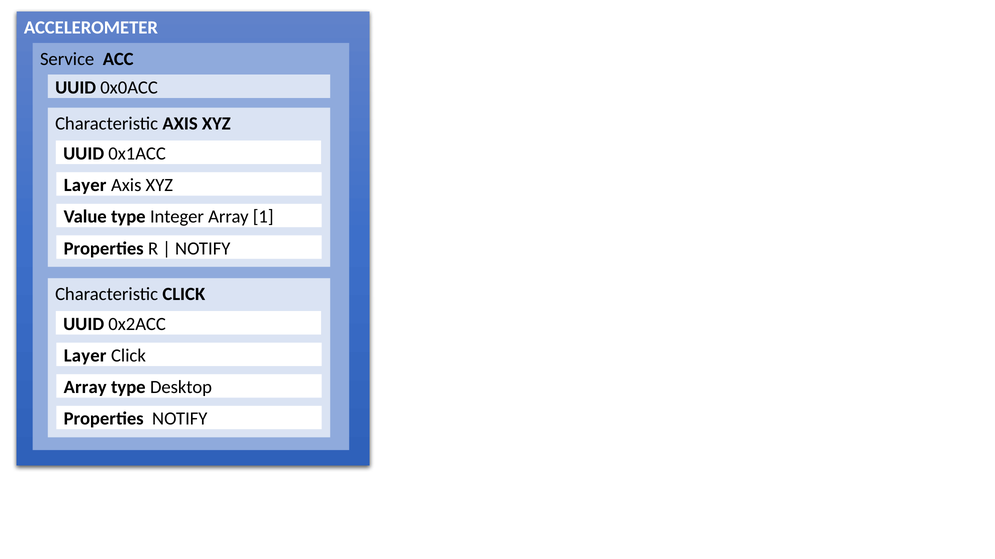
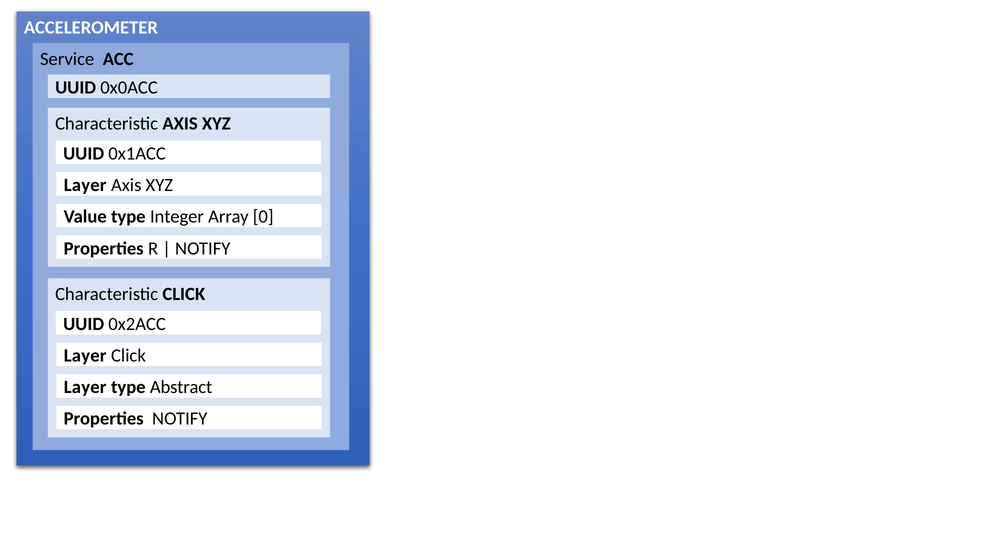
1: 1 -> 0 (263, 217)
Array: Array -> Layer (85, 388)
Desktop: Desktop -> Abstract (181, 388)
